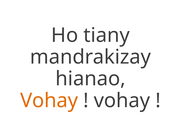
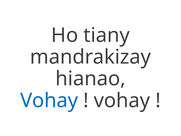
Vohay colour: orange -> blue (49, 100)
